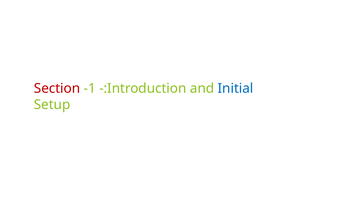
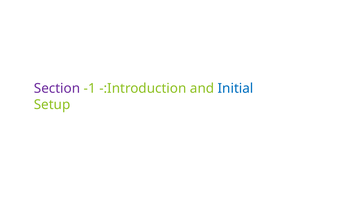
Section colour: red -> purple (57, 88)
